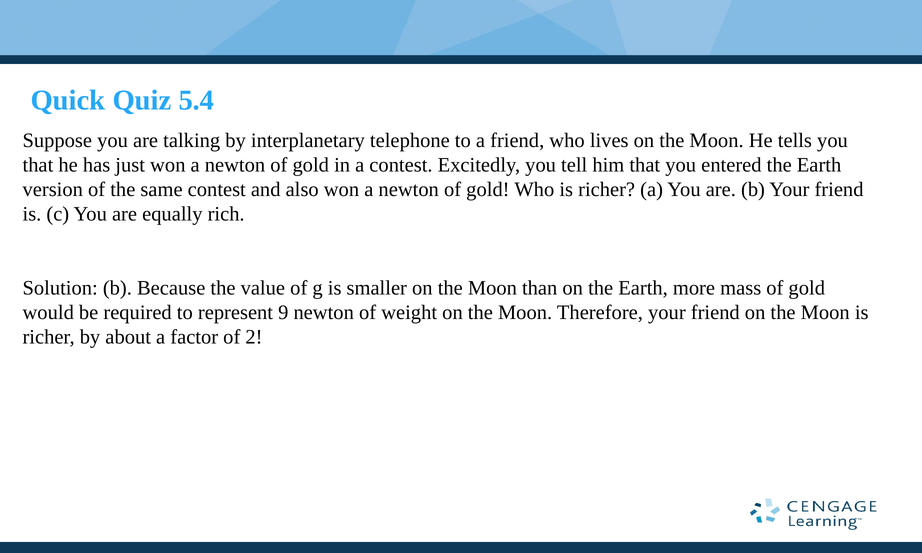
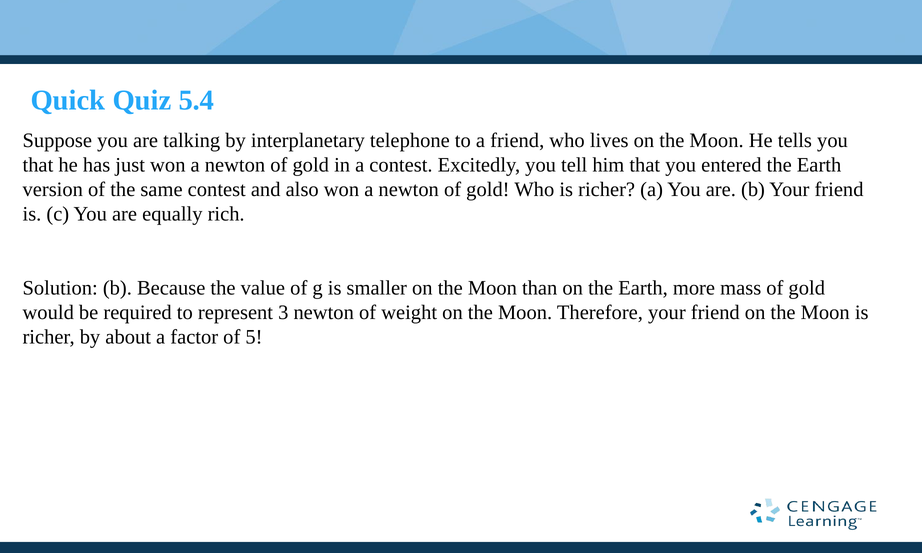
9: 9 -> 3 (283, 312)
2: 2 -> 5 (254, 337)
